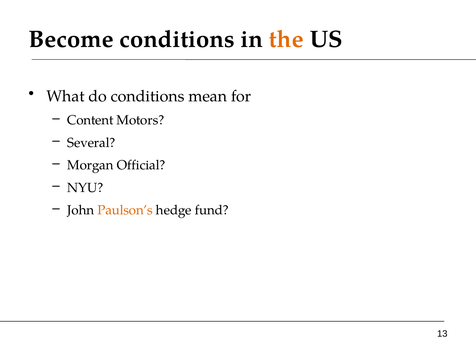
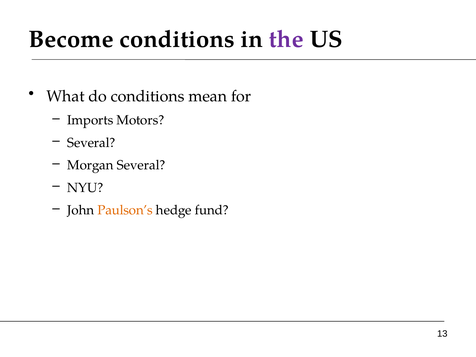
the colour: orange -> purple (286, 39)
Content: Content -> Imports (90, 120)
Morgan Official: Official -> Several (141, 165)
